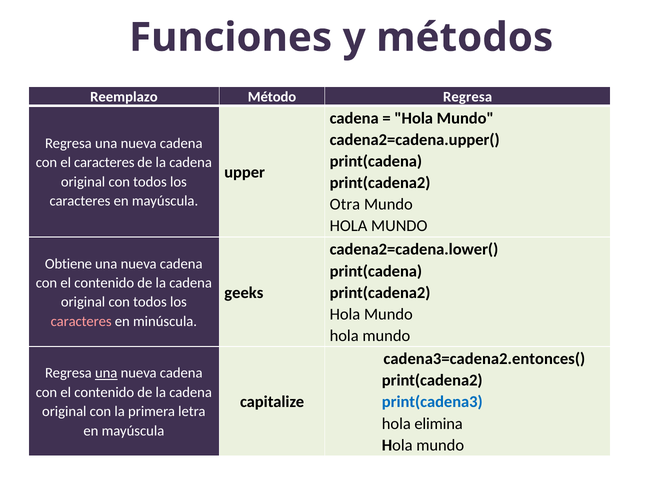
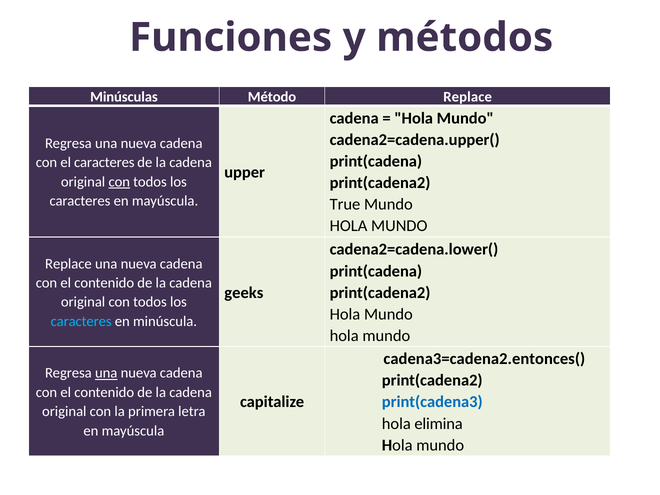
Reemplazo: Reemplazo -> Minúsculas (124, 97)
Método Regresa: Regresa -> Replace (468, 97)
con underline: none -> present (119, 182)
Otra: Otra -> True (345, 205)
Obtiene: Obtiene -> Replace (68, 264)
caracteres colour: pink -> light blue (81, 321)
